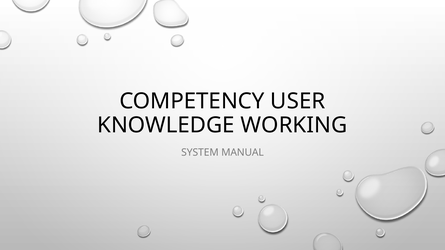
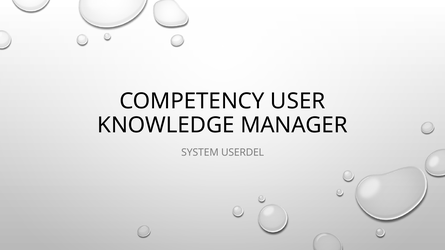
WORKING: WORKING -> MANAGER (294, 125)
MANUAL: MANUAL -> USERDEL (243, 153)
